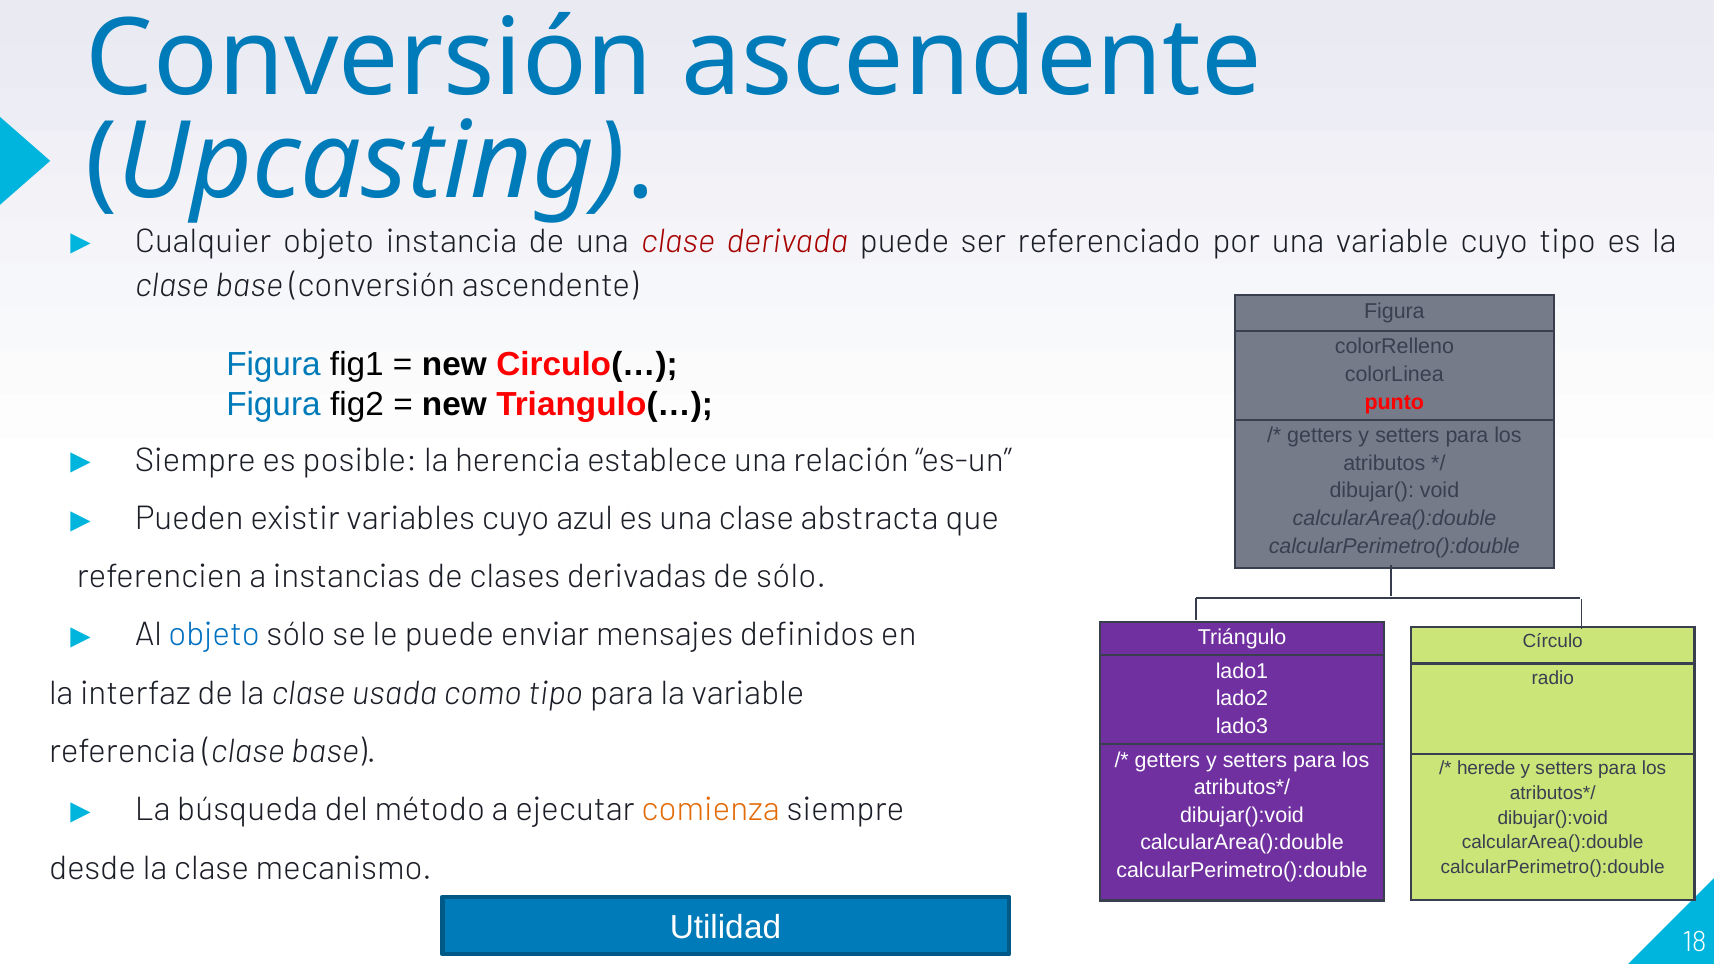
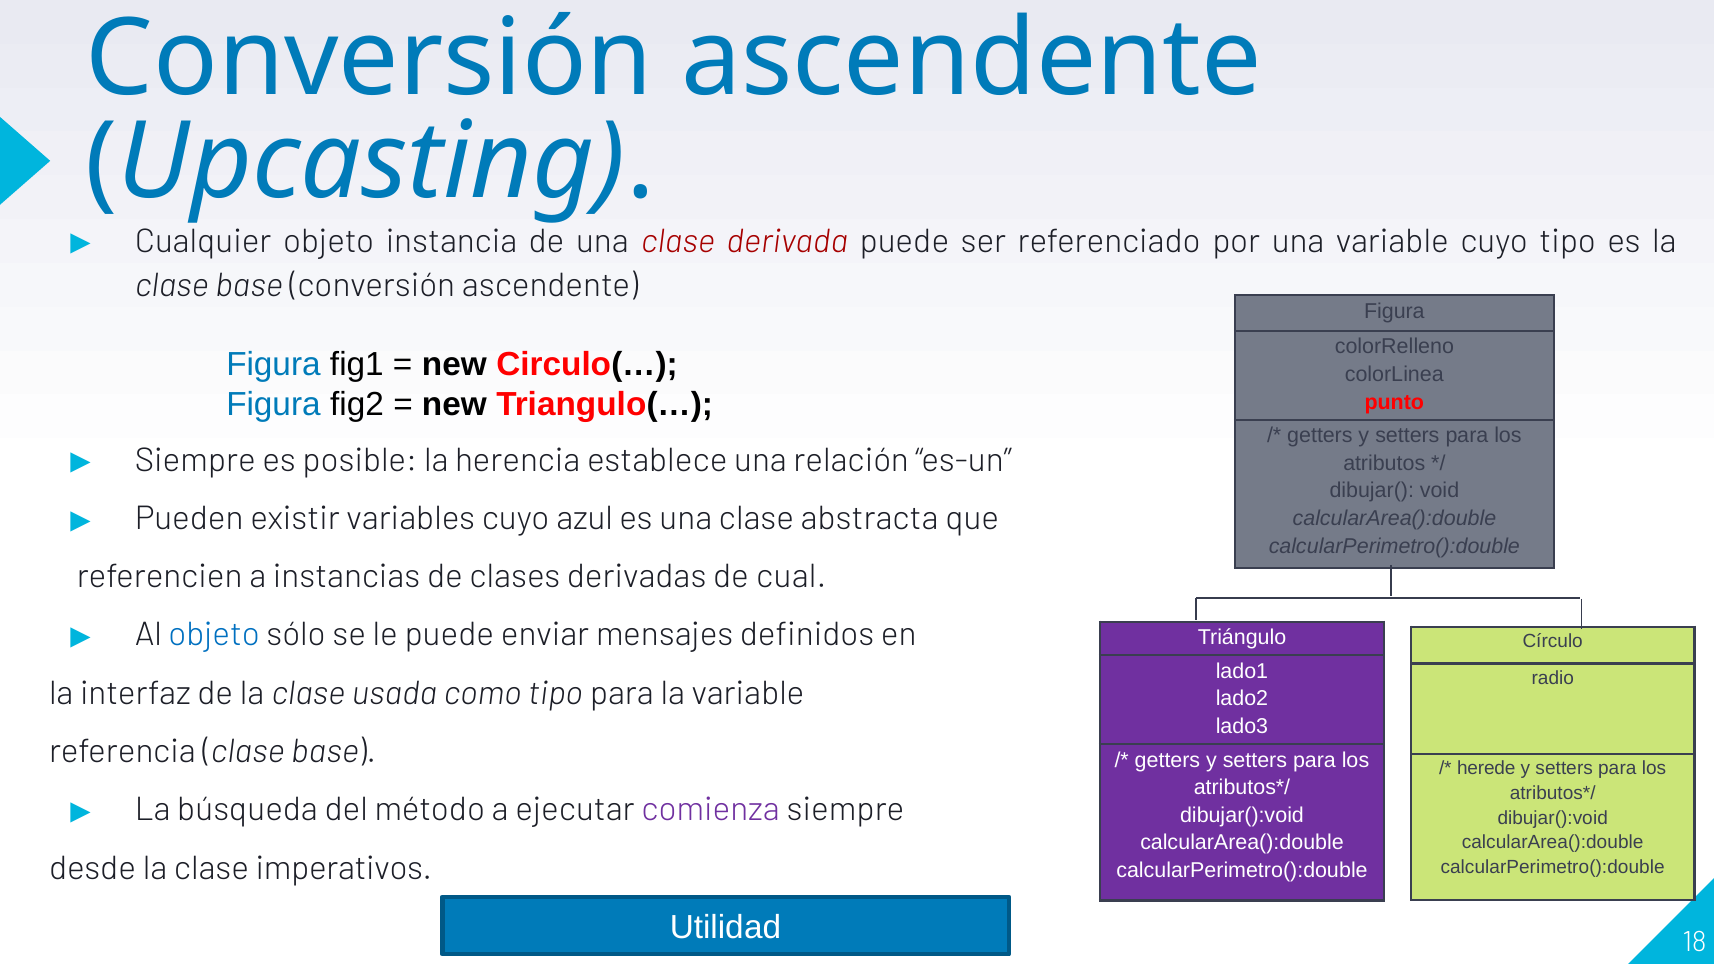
de sólo: sólo -> cual (791, 577)
comienza colour: orange -> purple (711, 810)
mecanismo: mecanismo -> imperativos (344, 868)
